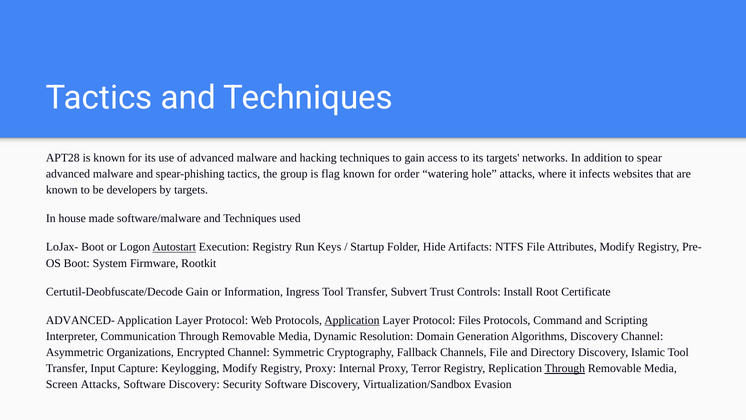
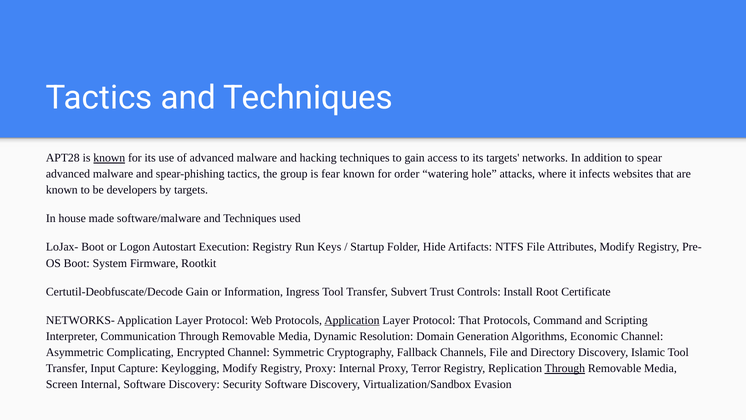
known underline: none -> present (109, 158)
flag: flag -> fear (331, 174)
Autostart underline: present -> none (174, 247)
ADVANCED-: ADVANCED- -> NETWORKS- (80, 320)
Protocol Files: Files -> That (469, 320)
Algorithms Discovery: Discovery -> Economic (594, 336)
Organizations: Organizations -> Complicating (140, 352)
Screen Attacks: Attacks -> Internal (101, 384)
